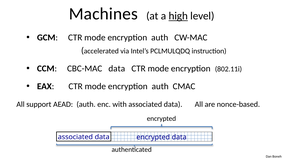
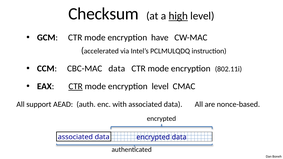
Machines: Machines -> Checksum (104, 14)
auth: auth -> have (160, 38)
CTR underline: none -> present (76, 86)
auth: auth -> level (160, 86)
